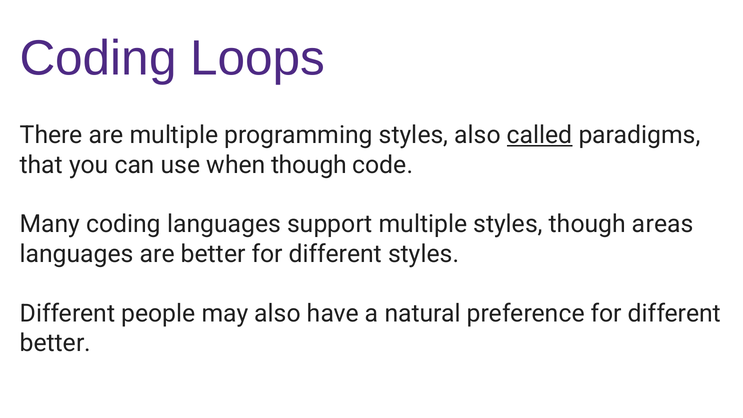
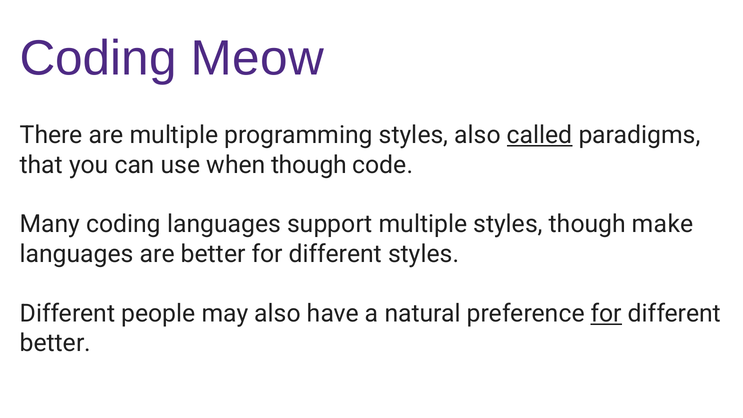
Loops: Loops -> Meow (257, 58)
areas: areas -> make (663, 224)
for underline: none -> present (606, 313)
